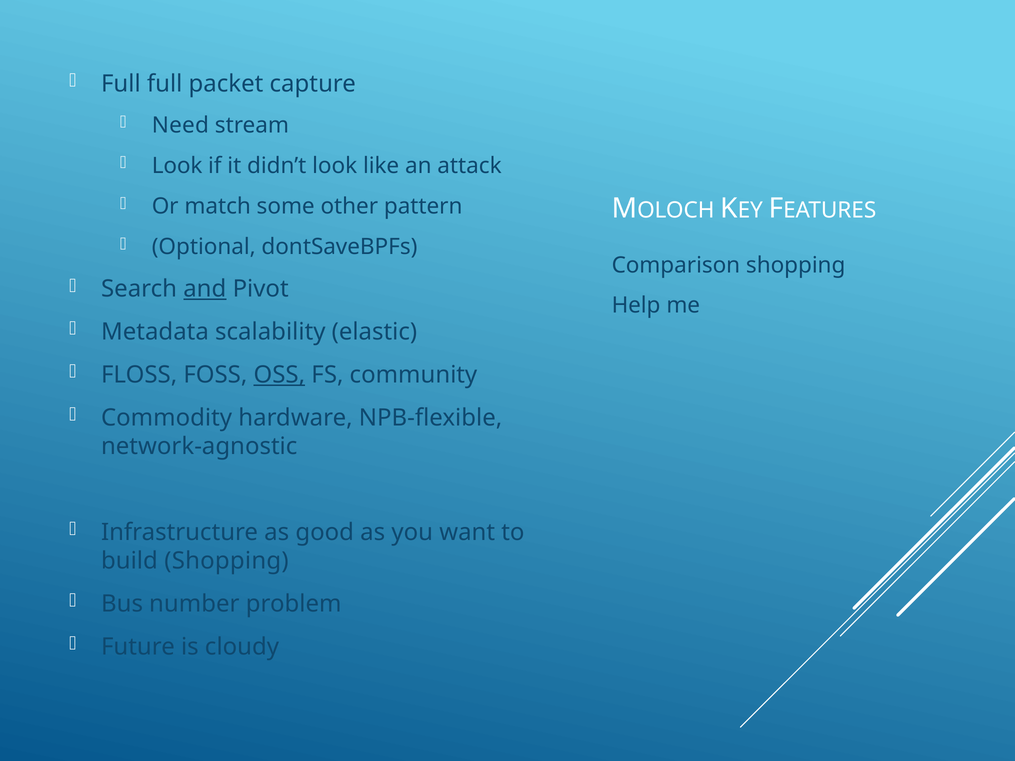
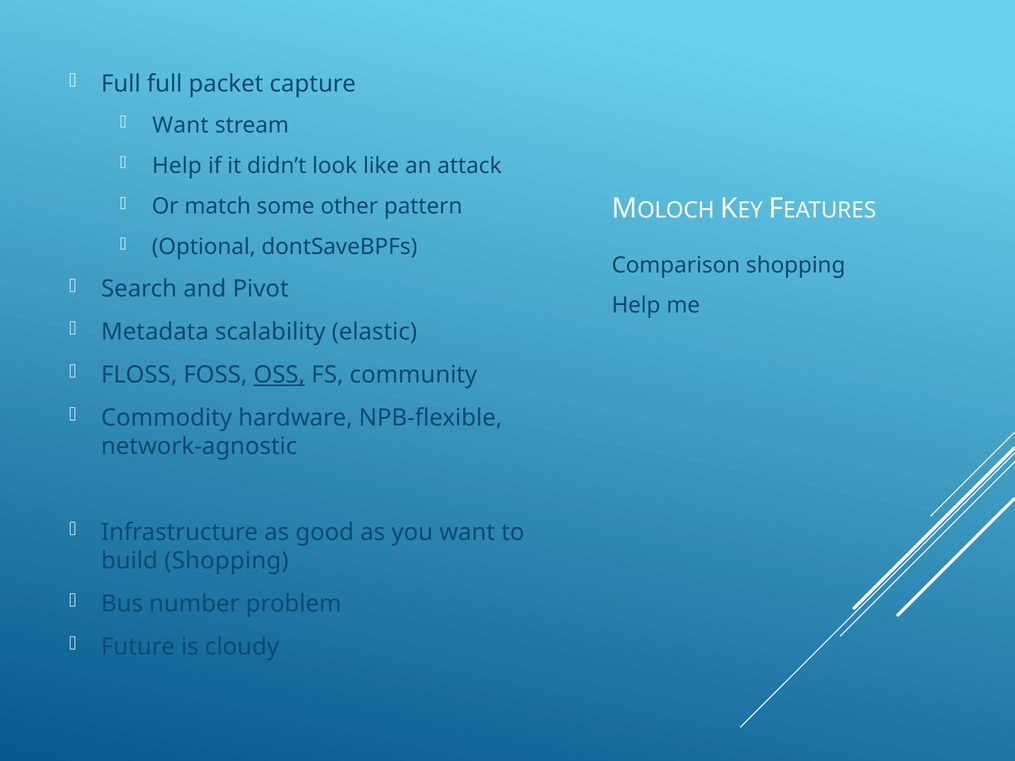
Need: Need -> Want (180, 125)
Look: Look -> Help (177, 166)
and underline: present -> none (205, 289)
